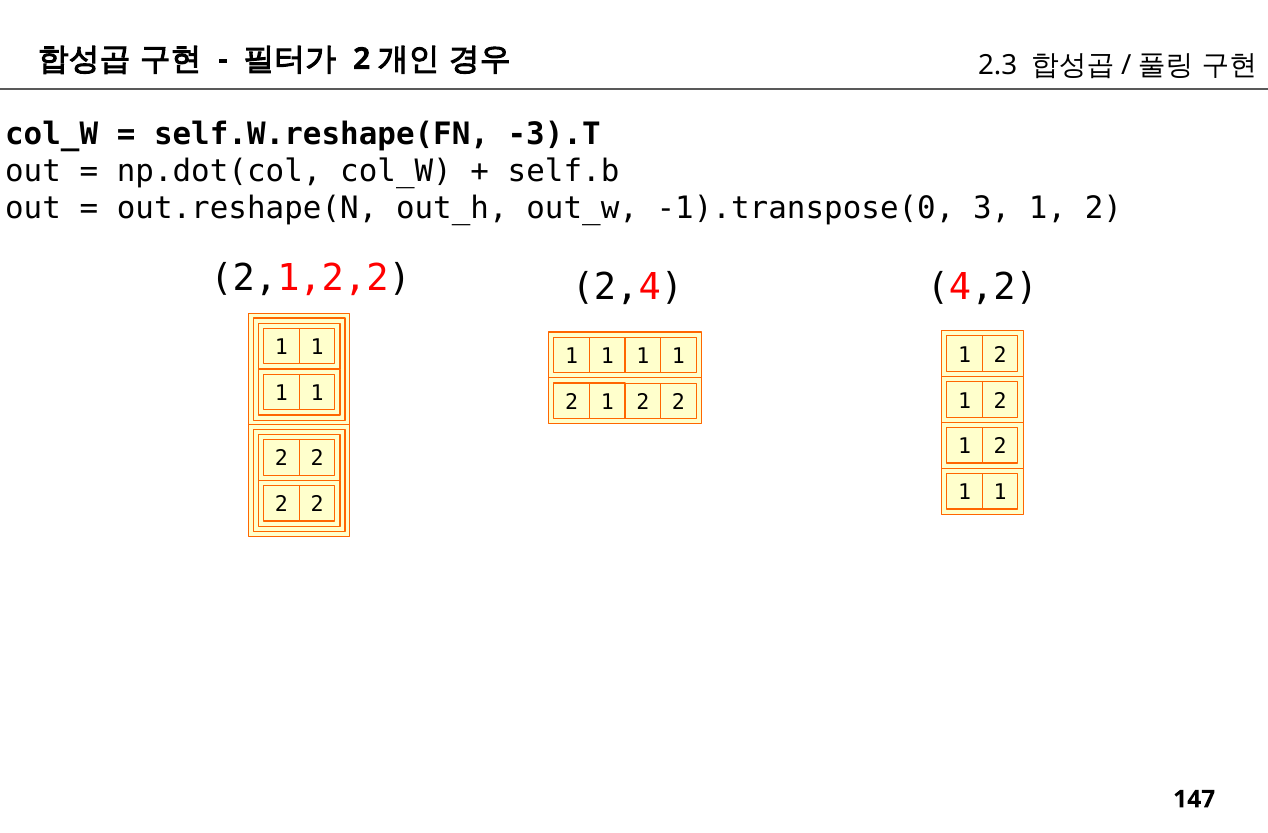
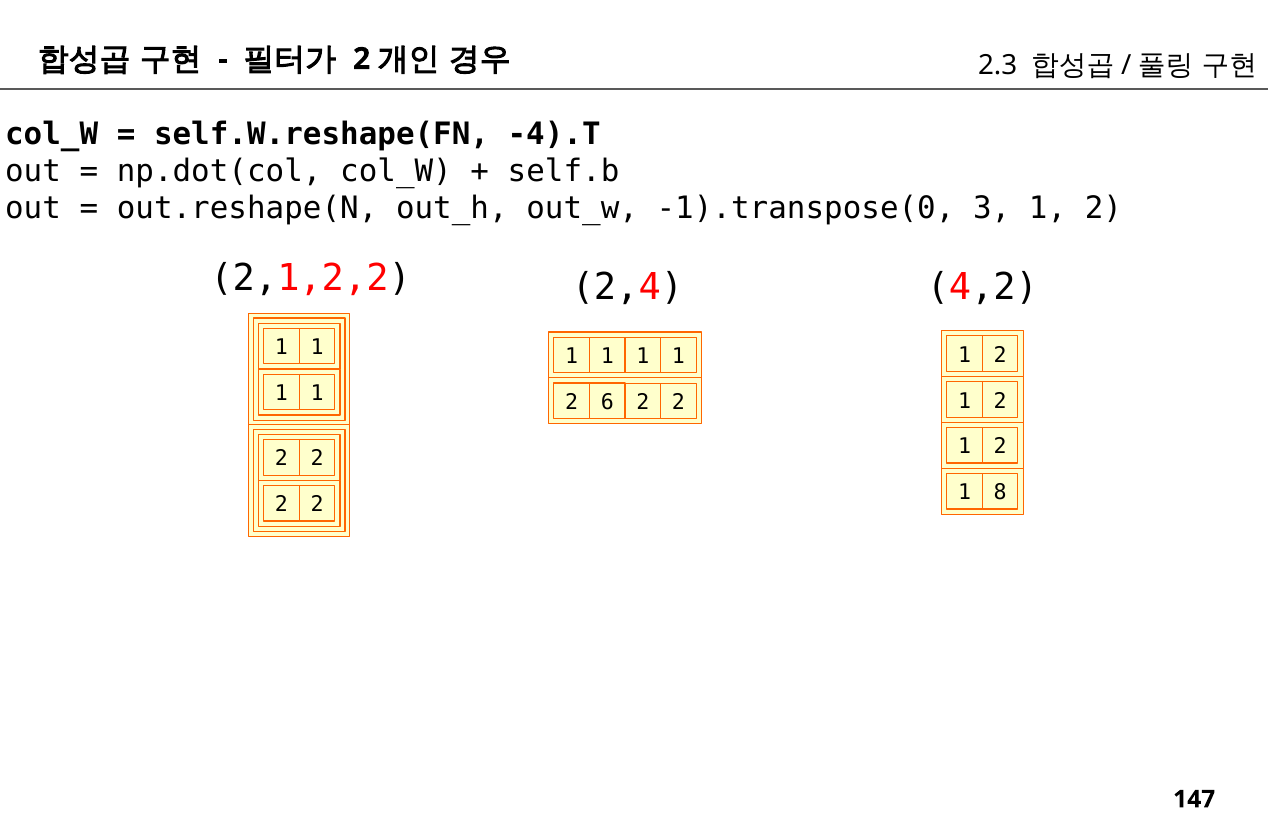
-3).T: -3).T -> -4).T (554, 134)
1: 1 -> 6 (607, 402)
1: 1 -> 8 (1000, 493)
